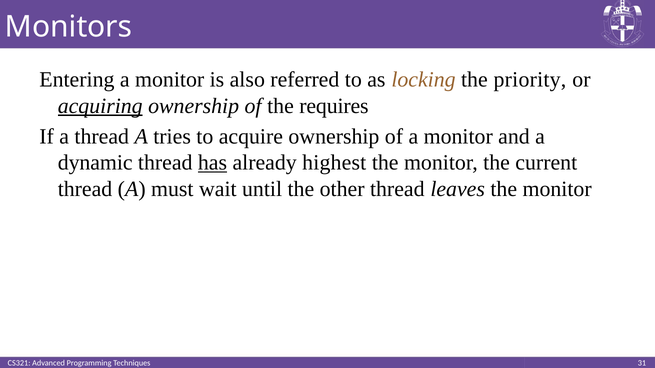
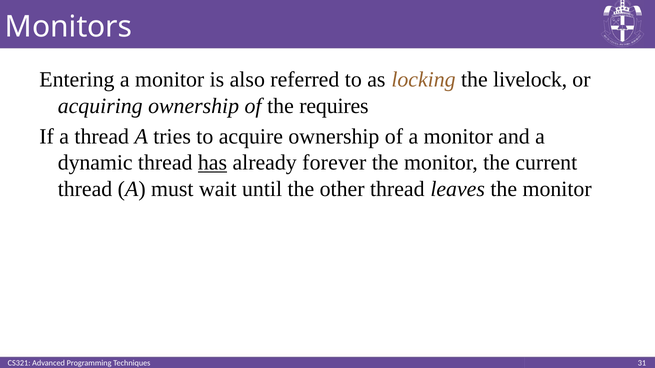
priority: priority -> livelock (530, 80)
acquiring underline: present -> none (100, 106)
highest: highest -> forever (334, 163)
